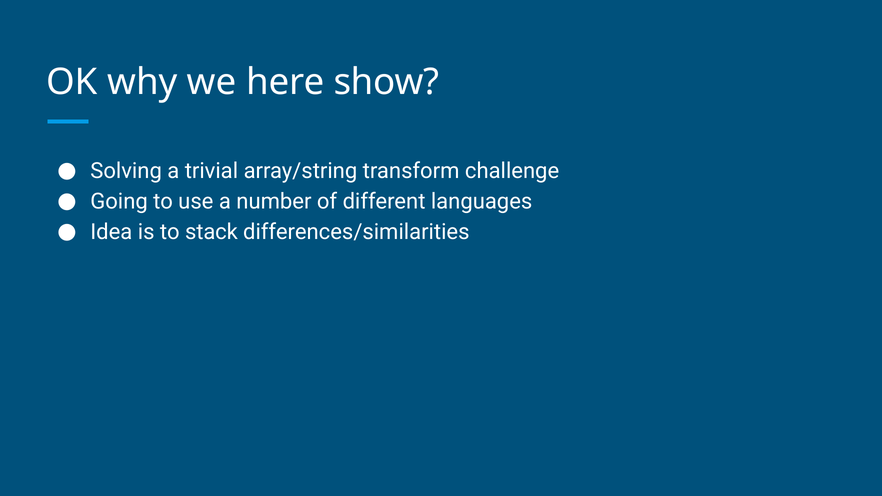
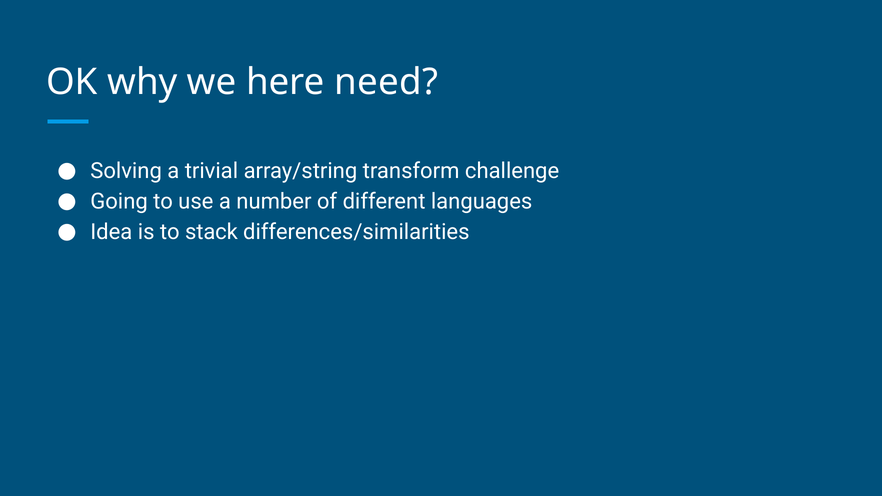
show: show -> need (386, 82)
